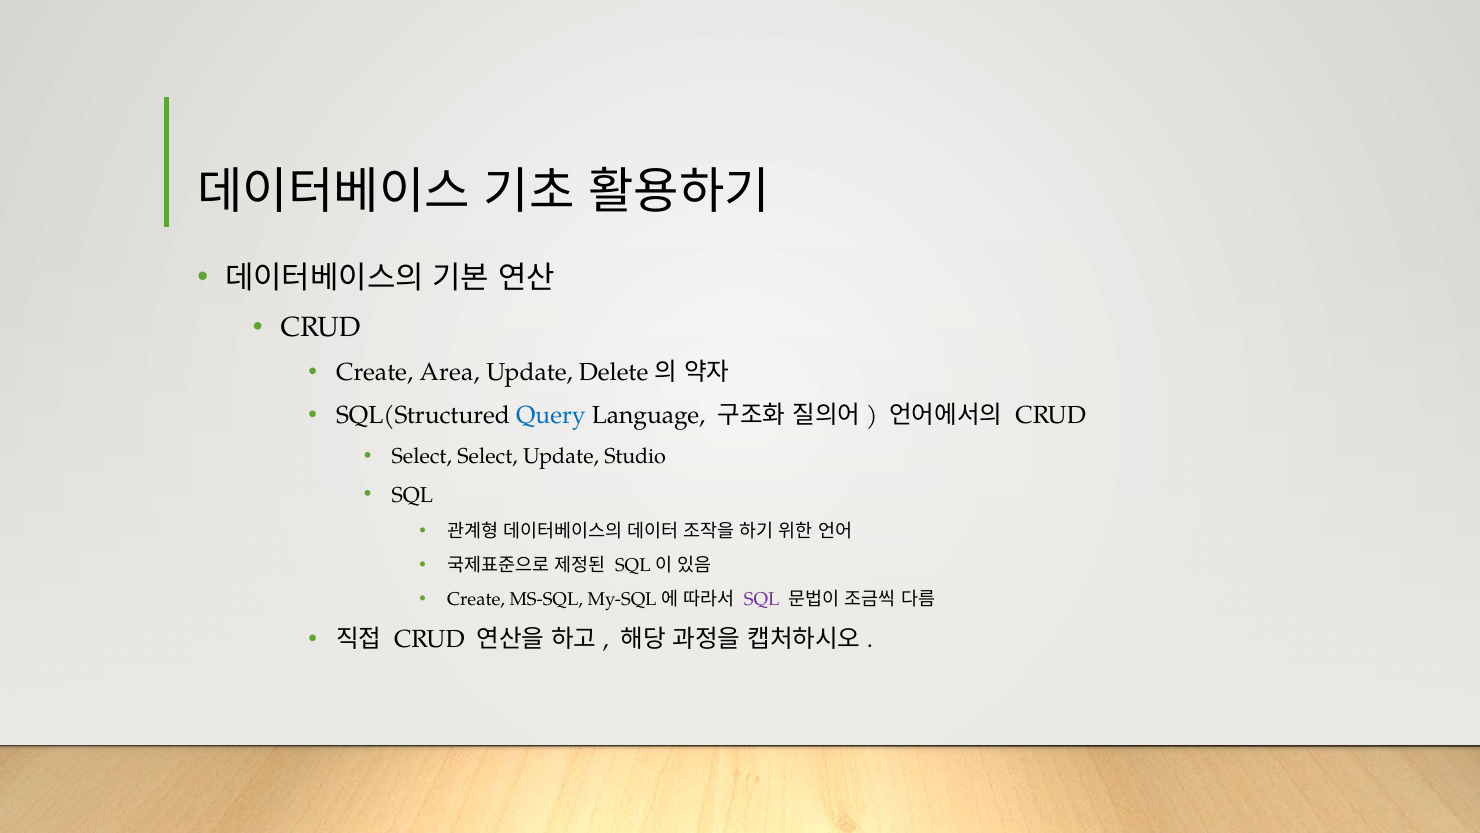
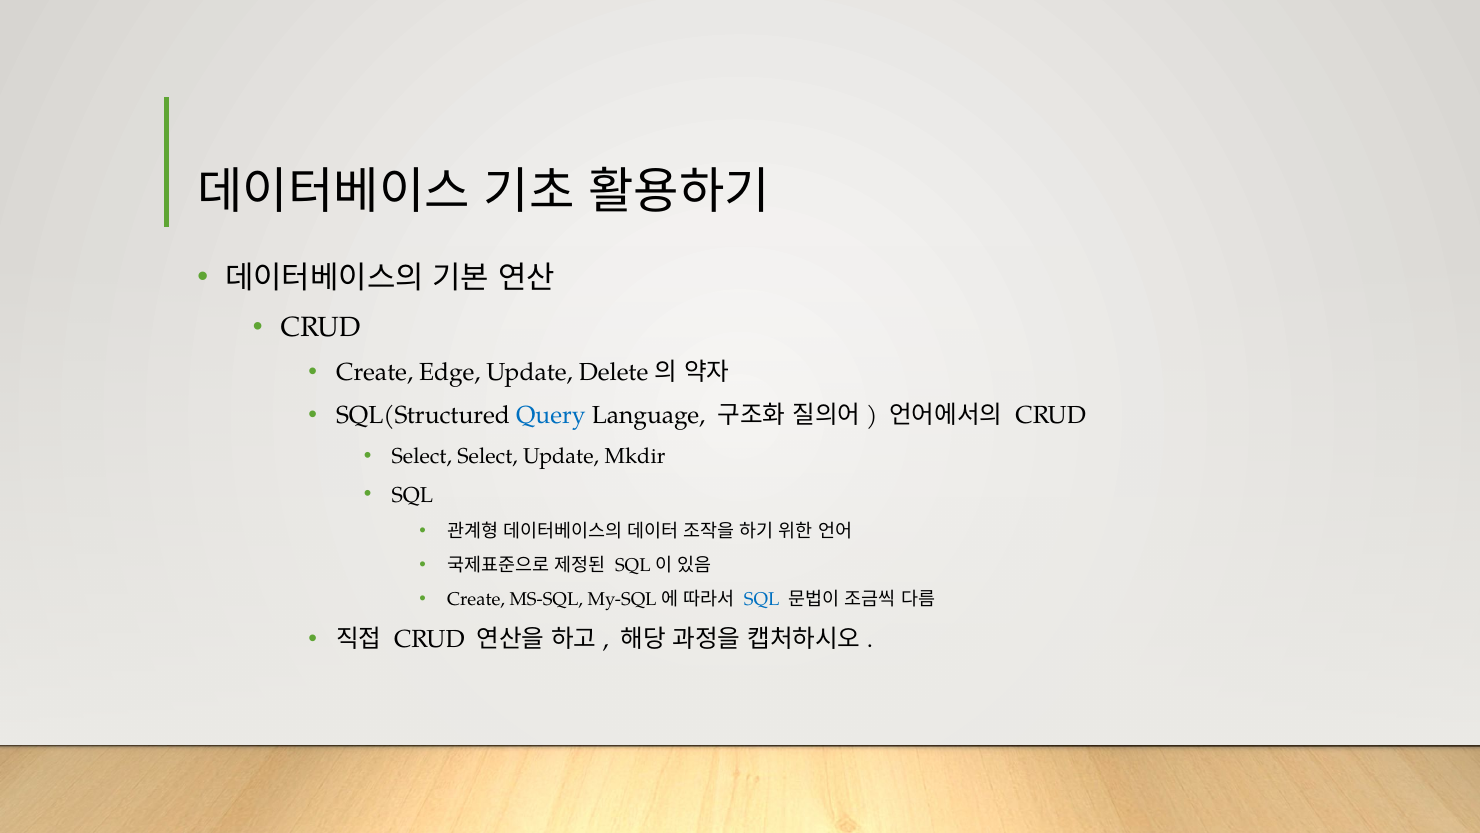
Area: Area -> Edge (450, 372)
Studio: Studio -> Mkdir (635, 456)
SQL colour: purple -> blue (762, 599)
